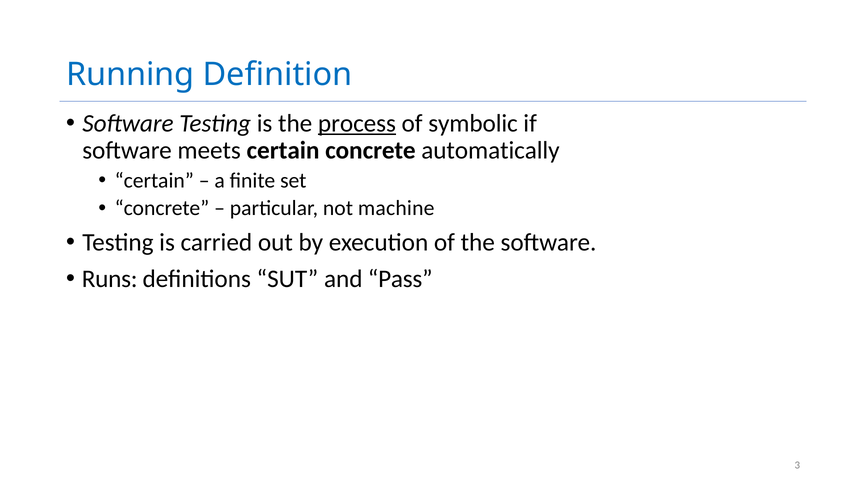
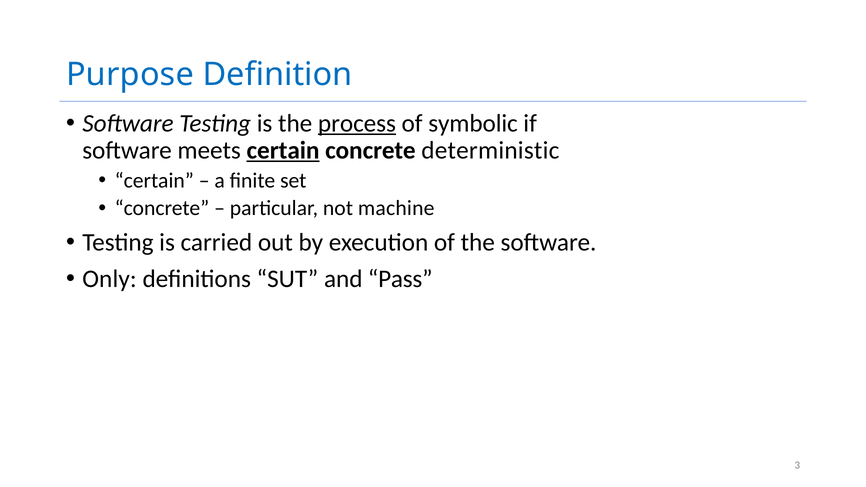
Running: Running -> Purpose (130, 74)
certain underline: none -> present (283, 151)
automatically: automatically -> deterministic (490, 151)
Runs: Runs -> Only (109, 279)
